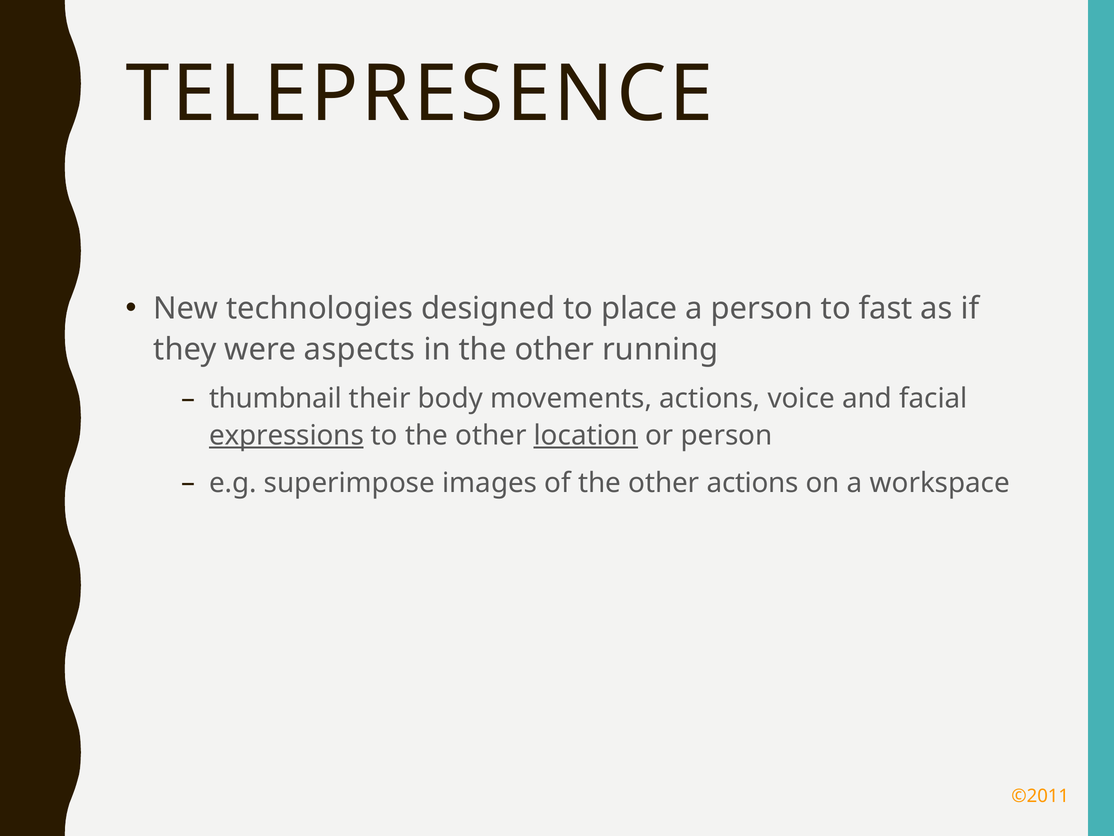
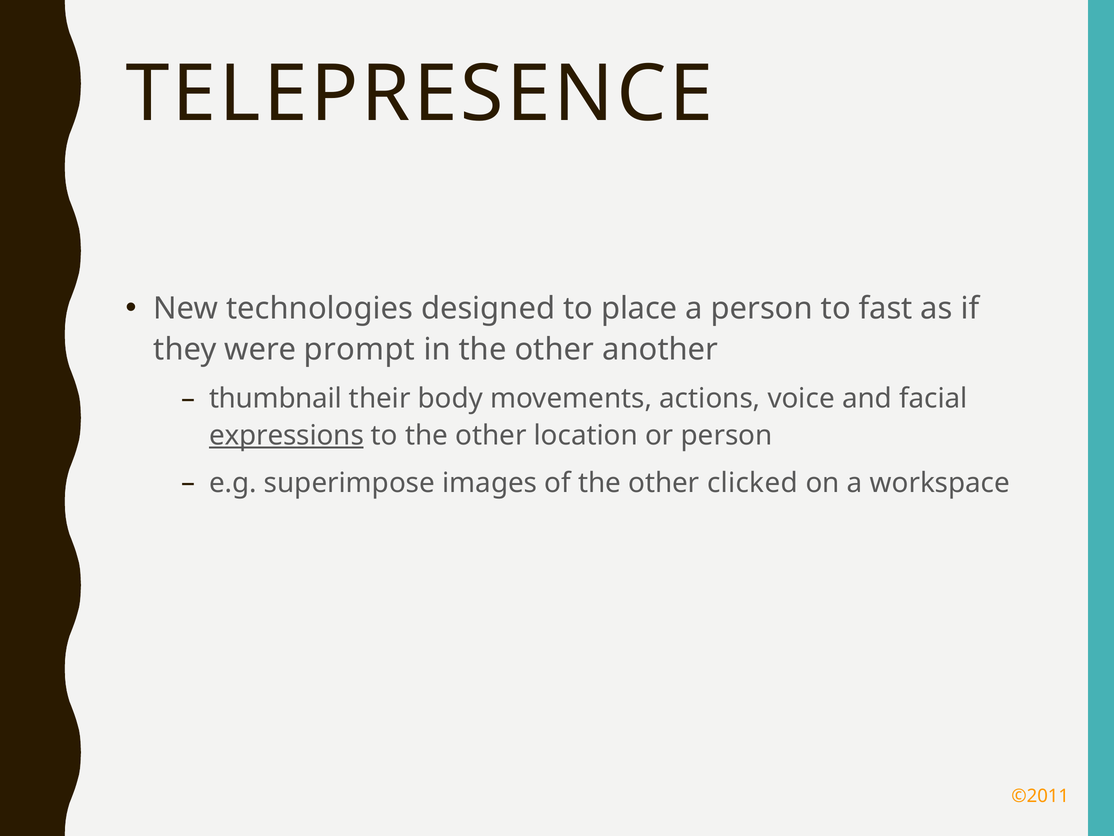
aspects: aspects -> prompt (360, 349)
running: running -> another (660, 349)
location underline: present -> none (586, 435)
other actions: actions -> clicked (752, 483)
